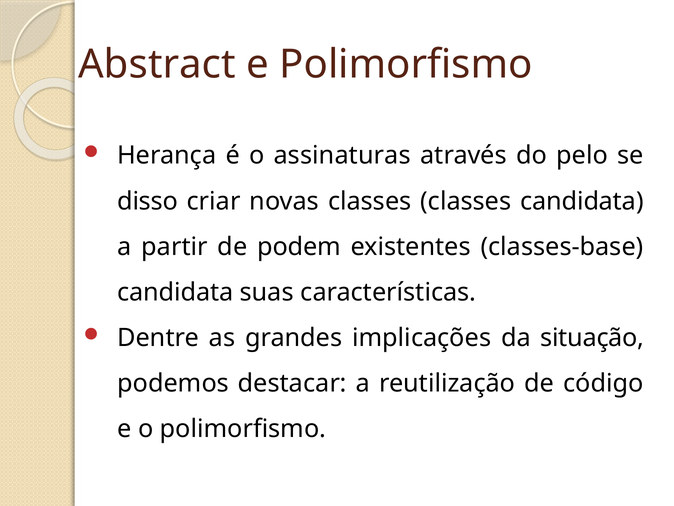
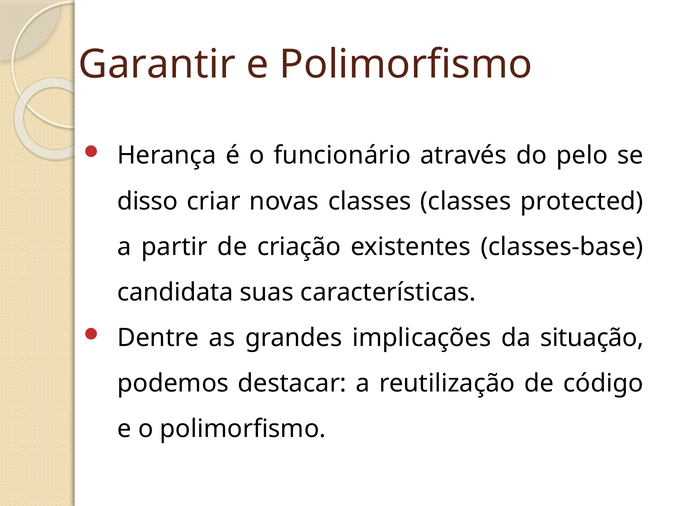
Abstract: Abstract -> Garantir (157, 64)
assinaturas: assinaturas -> funcionário (342, 155)
classes candidata: candidata -> protected (582, 201)
podem: podem -> criação (299, 247)
